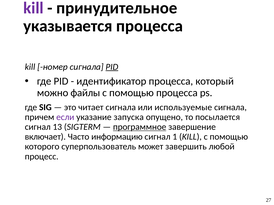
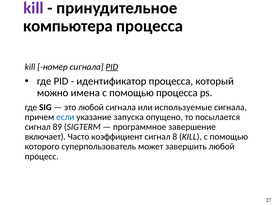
указывается: указывается -> компьютера (68, 26)
файлы: файлы -> имена (85, 93)
это читает: читает -> любой (91, 107)
если colour: purple -> blue (65, 117)
13: 13 -> 89 (57, 127)
программное underline: present -> none (140, 127)
информацию: информацию -> коэффициент (117, 137)
1: 1 -> 8 (175, 137)
